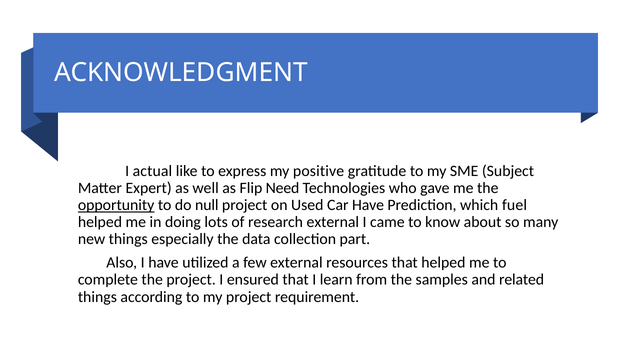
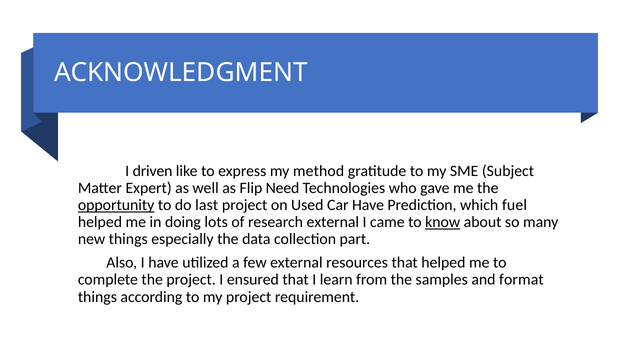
actual: actual -> driven (153, 171)
positive: positive -> method (319, 171)
null: null -> last (207, 205)
know underline: none -> present (443, 222)
related: related -> format (521, 280)
